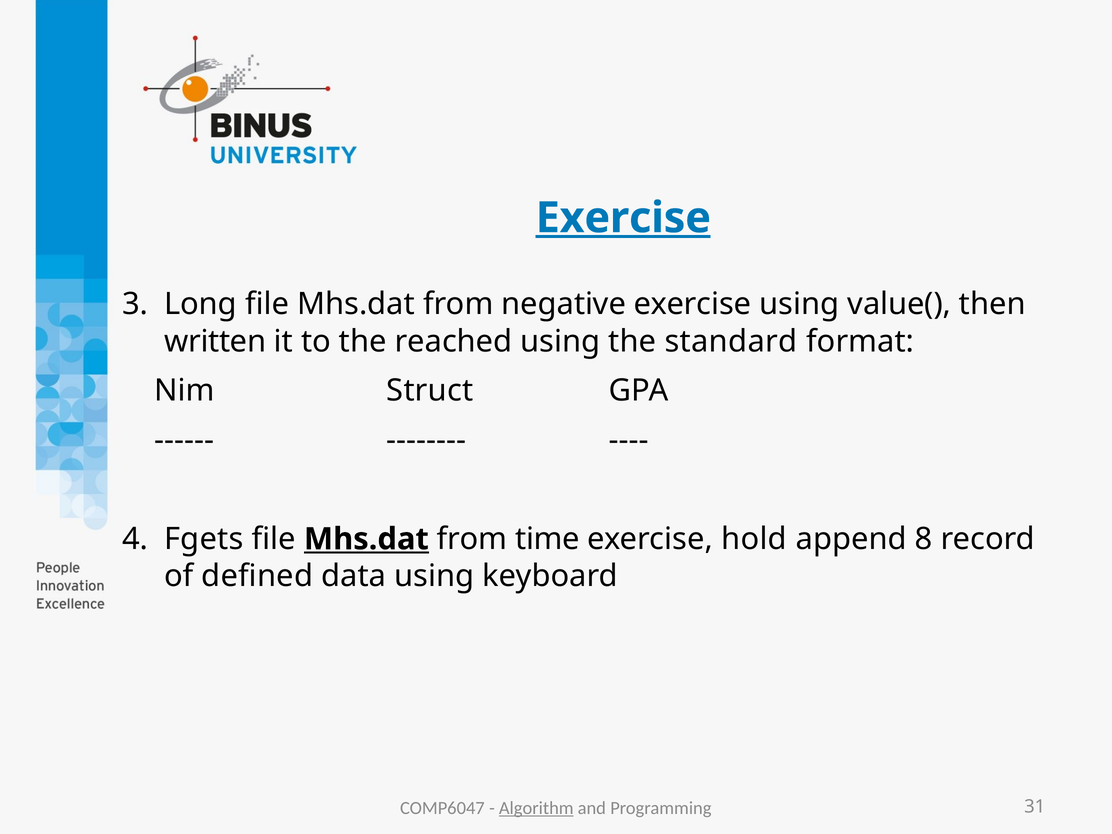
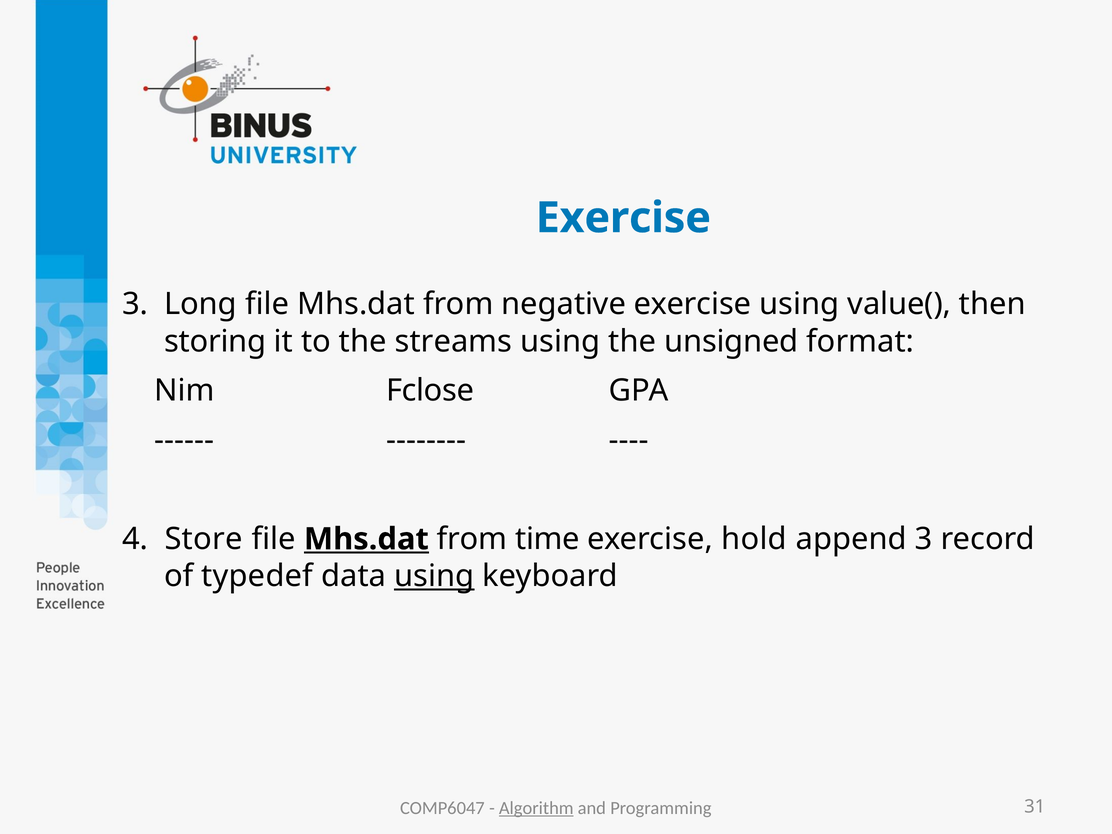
Exercise underline: present -> none (623, 218)
written: written -> storing (215, 341)
reached: reached -> streams (454, 341)
standard: standard -> unsigned (731, 341)
Struct: Struct -> Fclose (430, 391)
Fgets: Fgets -> Store (204, 539)
append 8: 8 -> 3 (924, 539)
defined: defined -> typedef (257, 576)
using underline: none -> present (434, 576)
